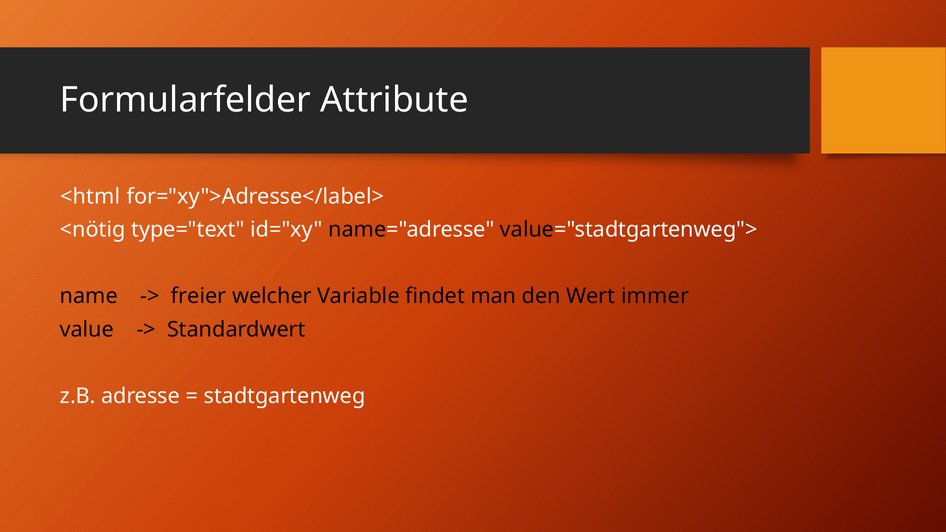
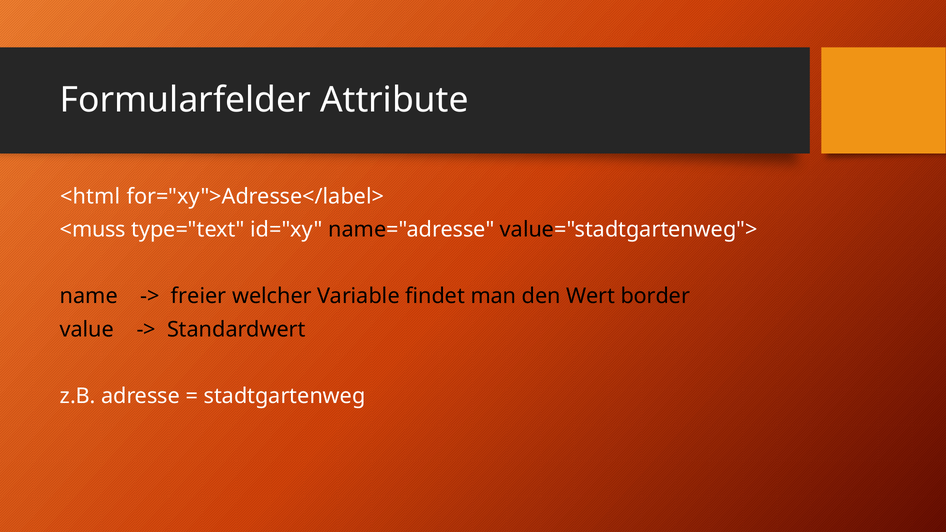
<nötig: <nötig -> <muss (93, 230)
immer: immer -> border (655, 296)
